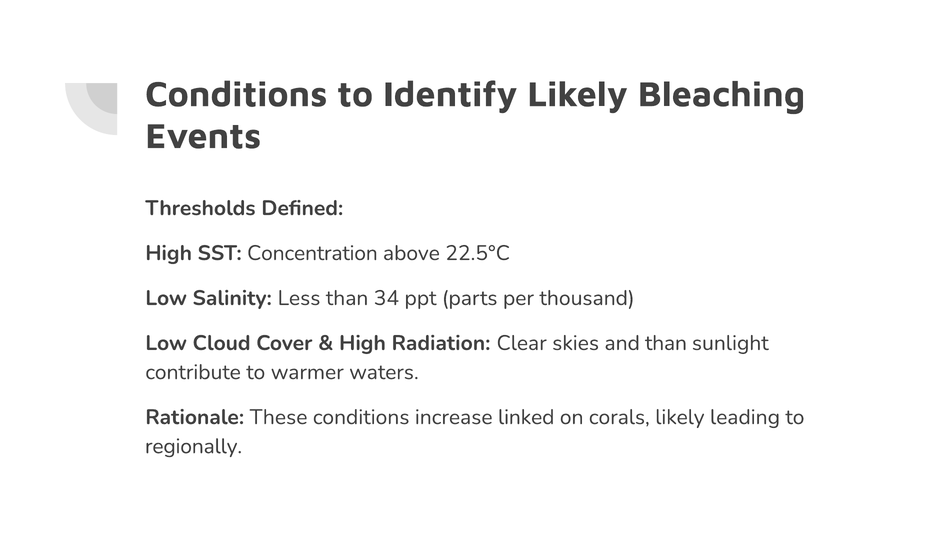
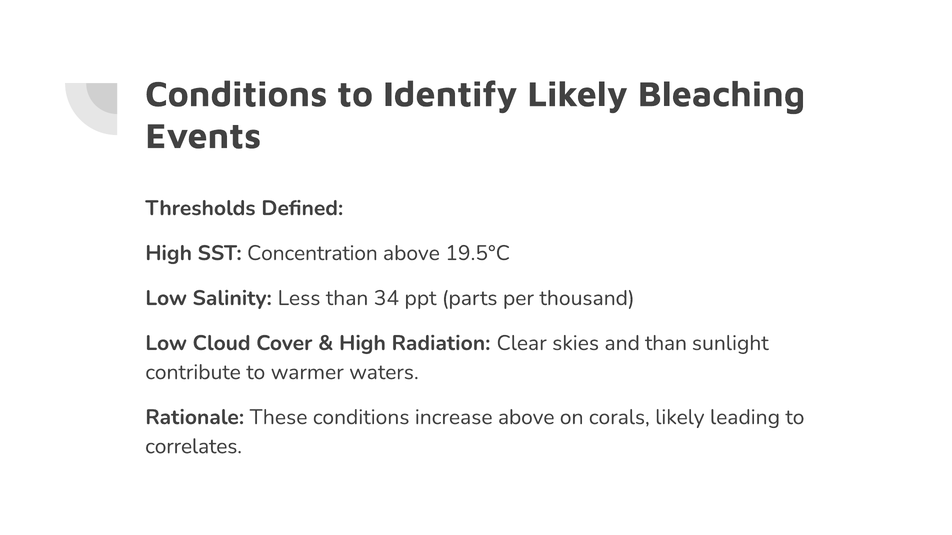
22.5°C: 22.5°C -> 19.5°C (478, 253)
increase linked: linked -> above (526, 418)
regionally: regionally -> correlates (194, 447)
